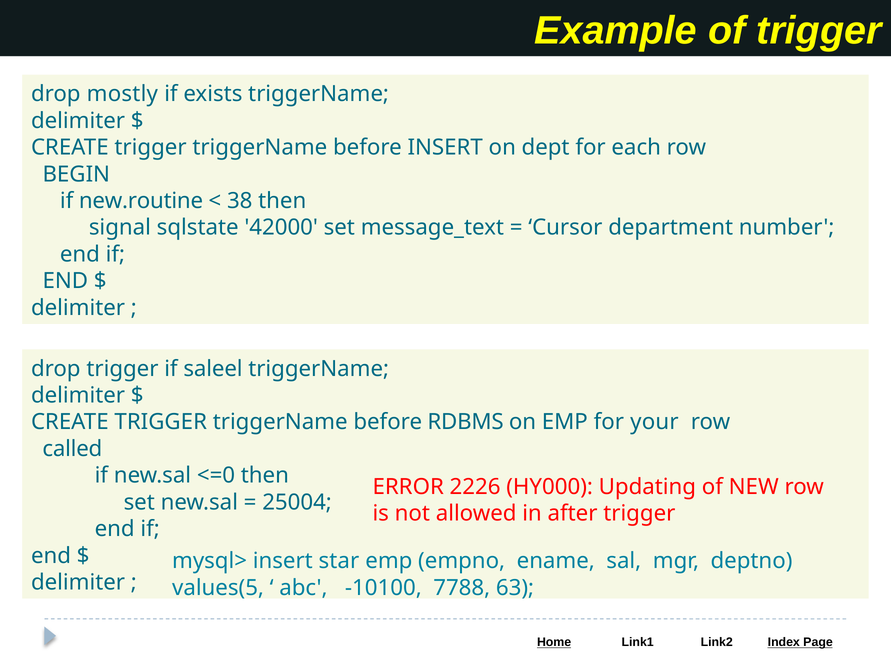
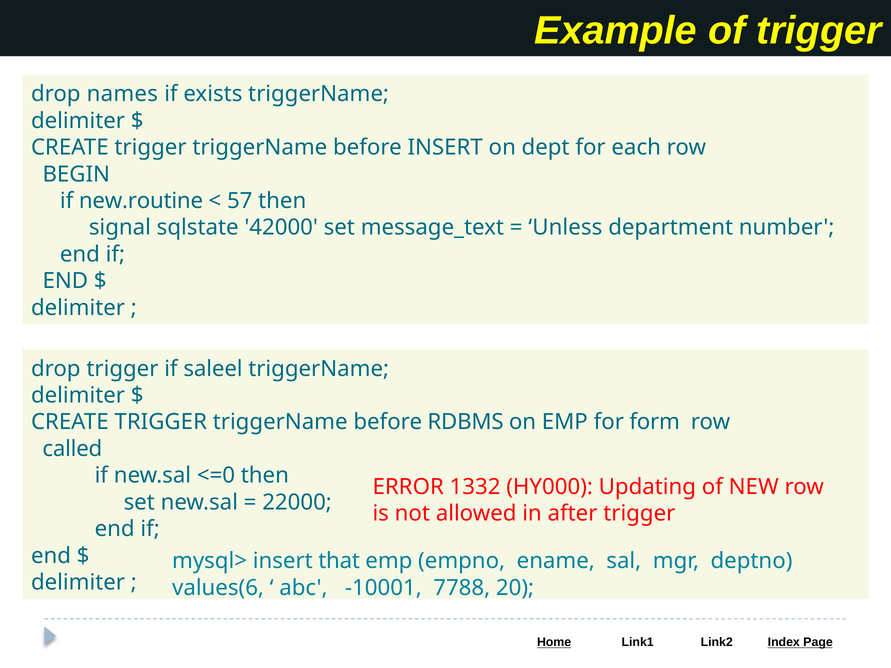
mostly: mostly -> names (122, 94)
38: 38 -> 57 (240, 201)
Cursor: Cursor -> Unless (565, 228)
your: your -> form (655, 422)
2226: 2226 -> 1332 (475, 487)
25004: 25004 -> 22000 (297, 502)
star: star -> that (339, 561)
values(5: values(5 -> values(6 (218, 588)
-10100: -10100 -> -10001 (383, 588)
63: 63 -> 20 (515, 588)
